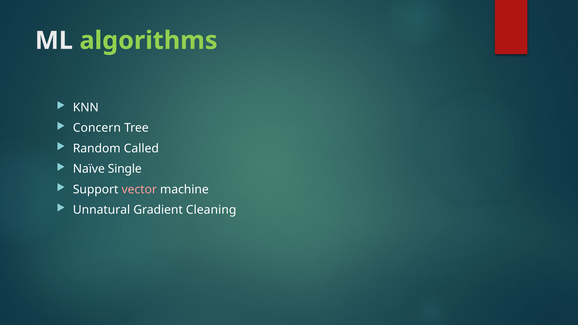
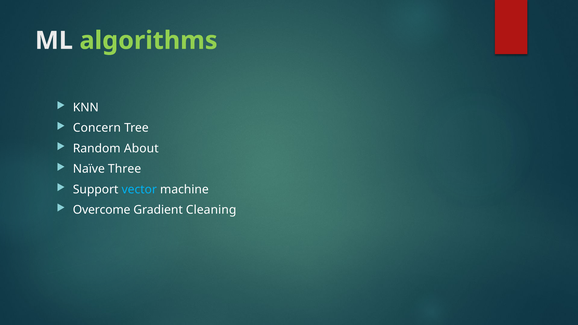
Called: Called -> About (141, 149)
Single: Single -> Three (125, 169)
vector colour: pink -> light blue (139, 189)
Unnatural: Unnatural -> Overcome (102, 210)
